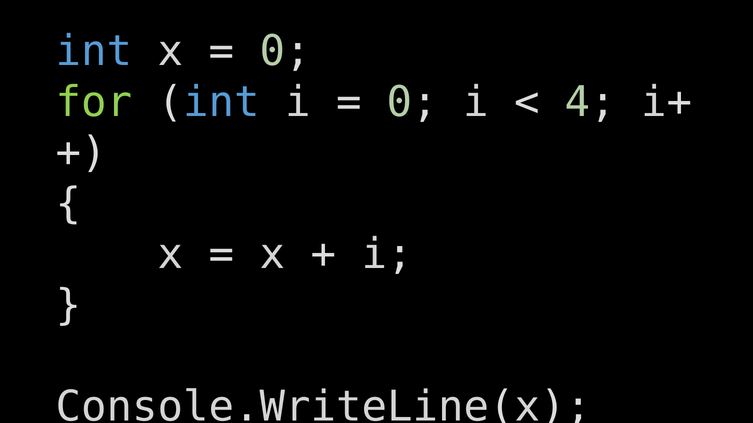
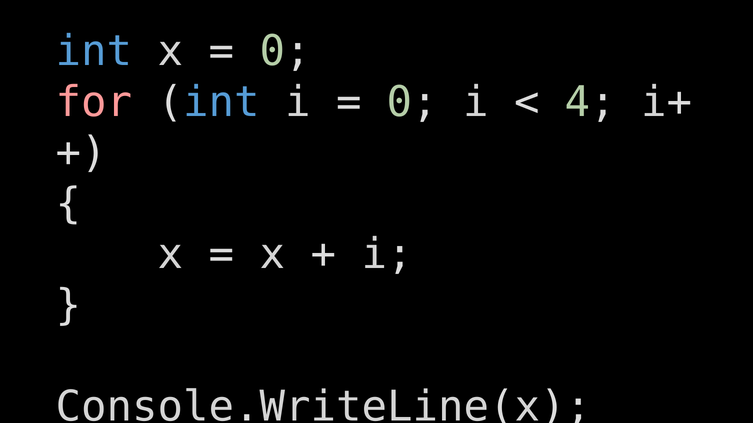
for colour: light green -> pink (94, 102)
